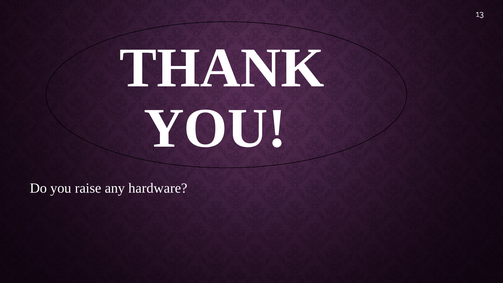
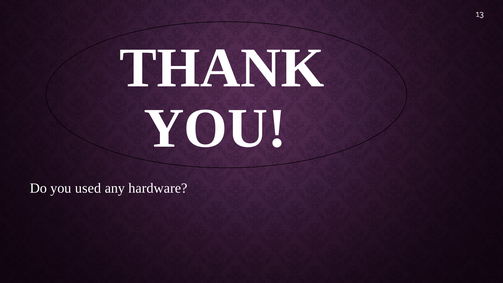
raise: raise -> used (88, 188)
